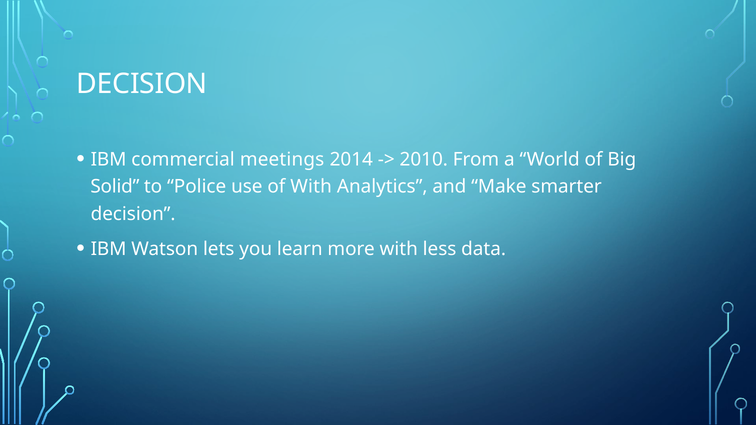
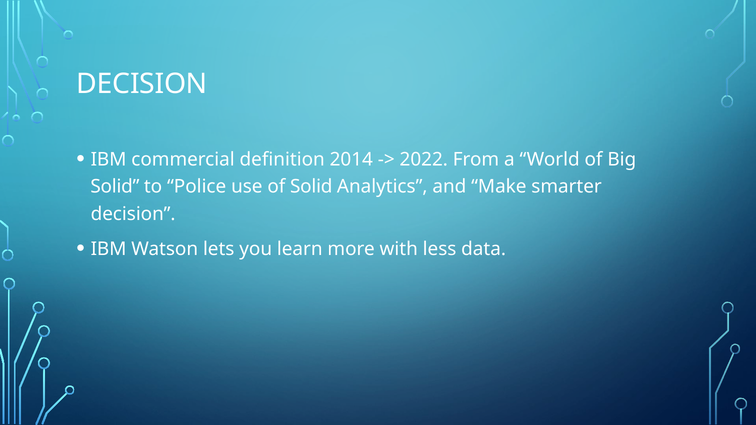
meetings: meetings -> definition (282, 160)
2010: 2010 -> 2022 (424, 160)
of With: With -> Solid (311, 187)
